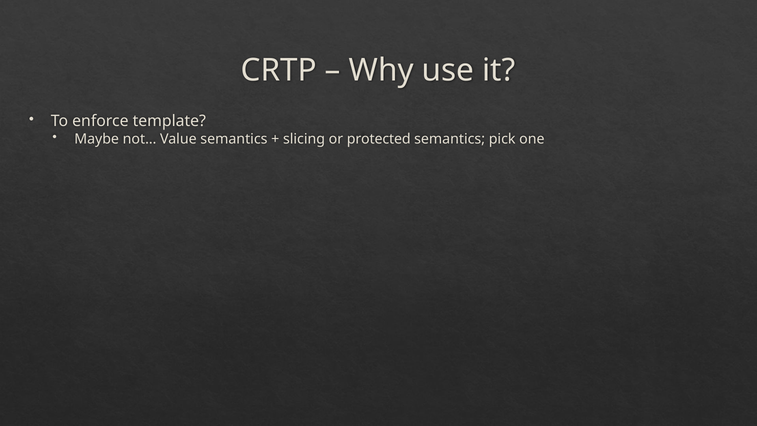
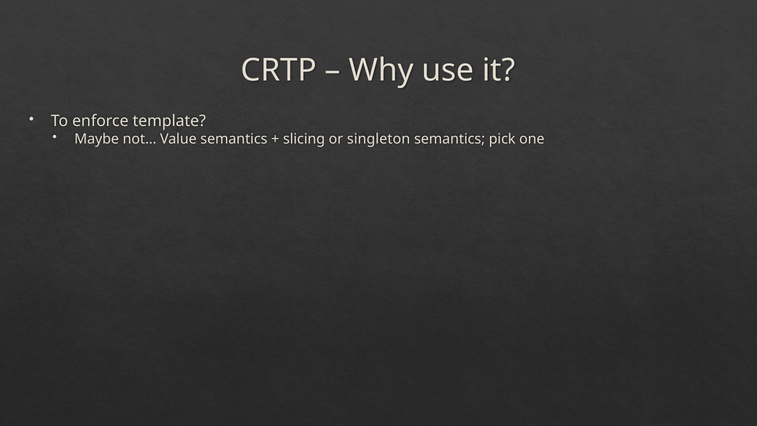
protected: protected -> singleton (379, 139)
